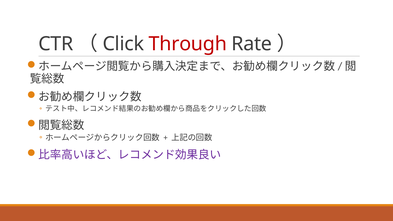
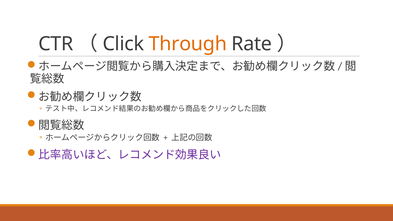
Through colour: red -> orange (188, 44)
